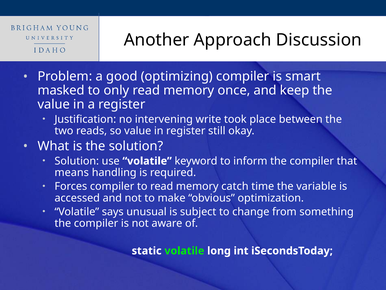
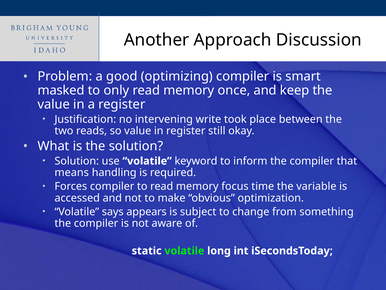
catch: catch -> focus (235, 186)
unusual: unusual -> appears (147, 211)
